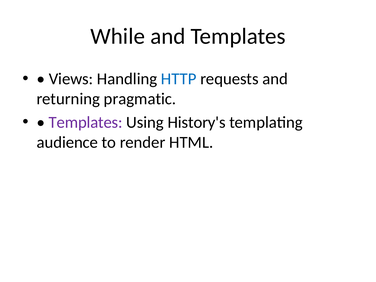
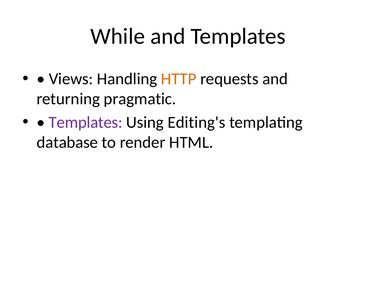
HTTP colour: blue -> orange (179, 79)
History's: History's -> Editing's (196, 122)
audience: audience -> database (67, 142)
